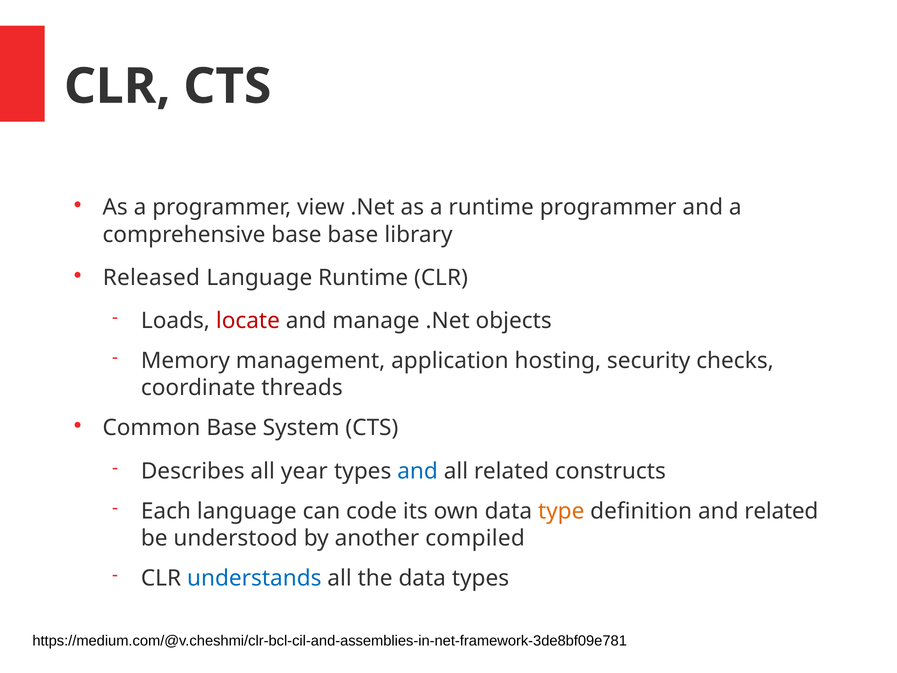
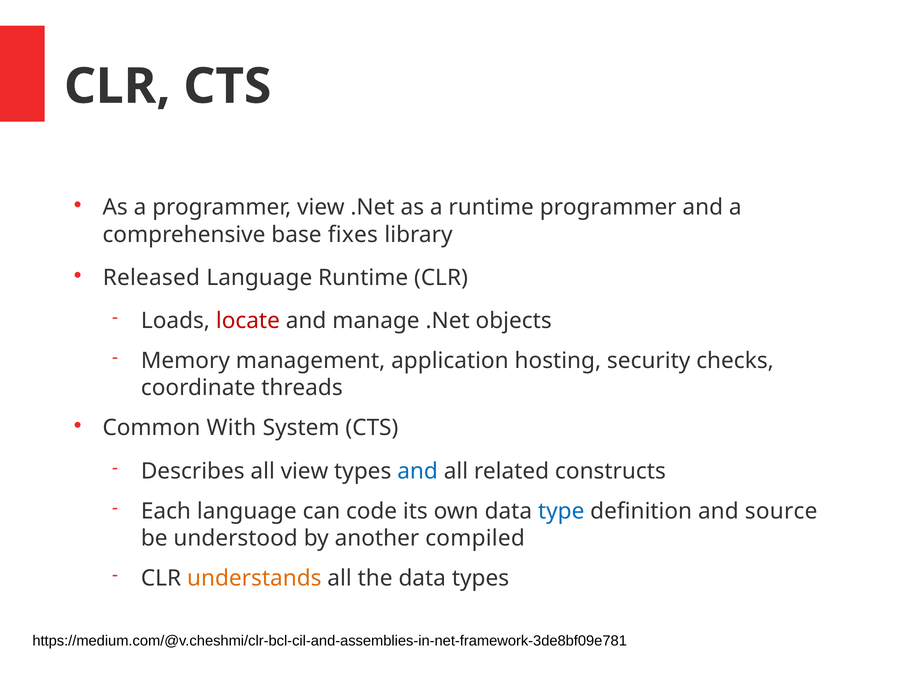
base base: base -> fixes (353, 234)
Common Base: Base -> With (231, 428)
all year: year -> view (304, 471)
type colour: orange -> blue (561, 511)
and related: related -> source (781, 511)
understands colour: blue -> orange (254, 578)
